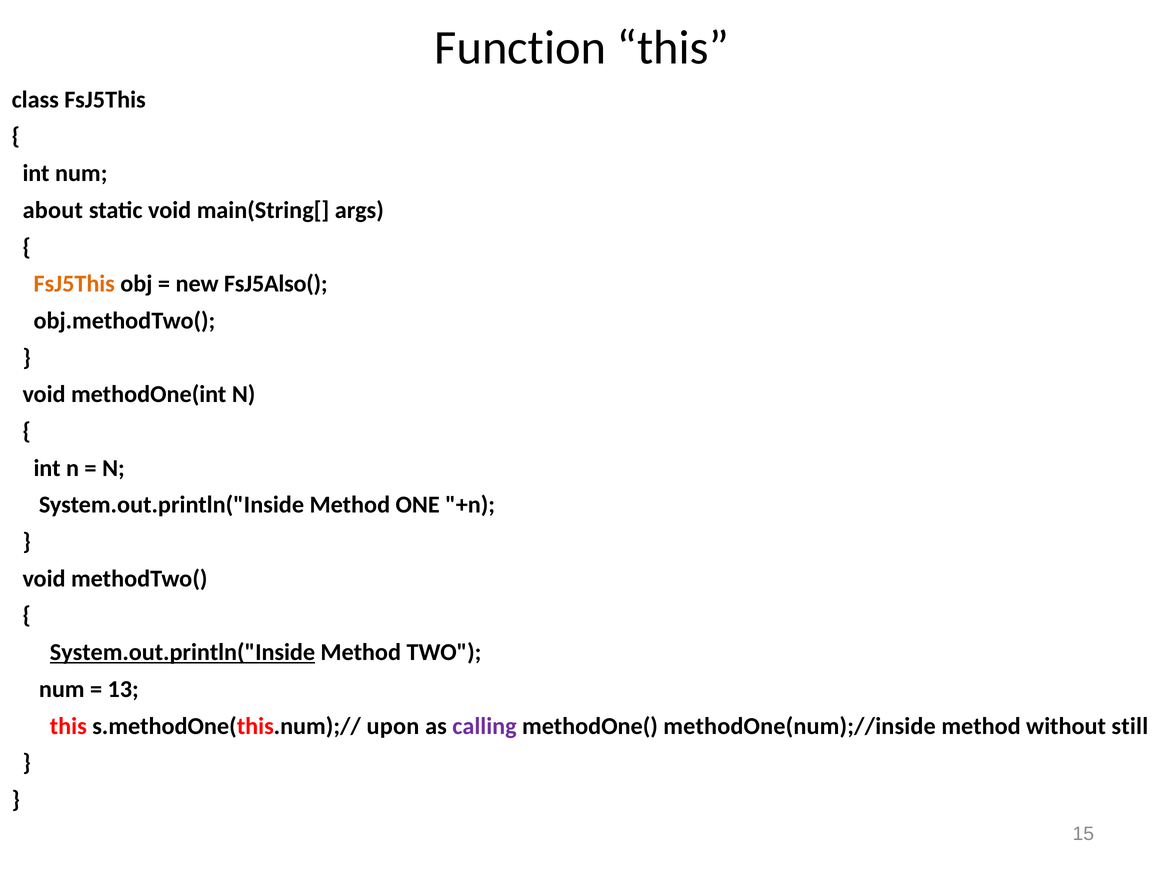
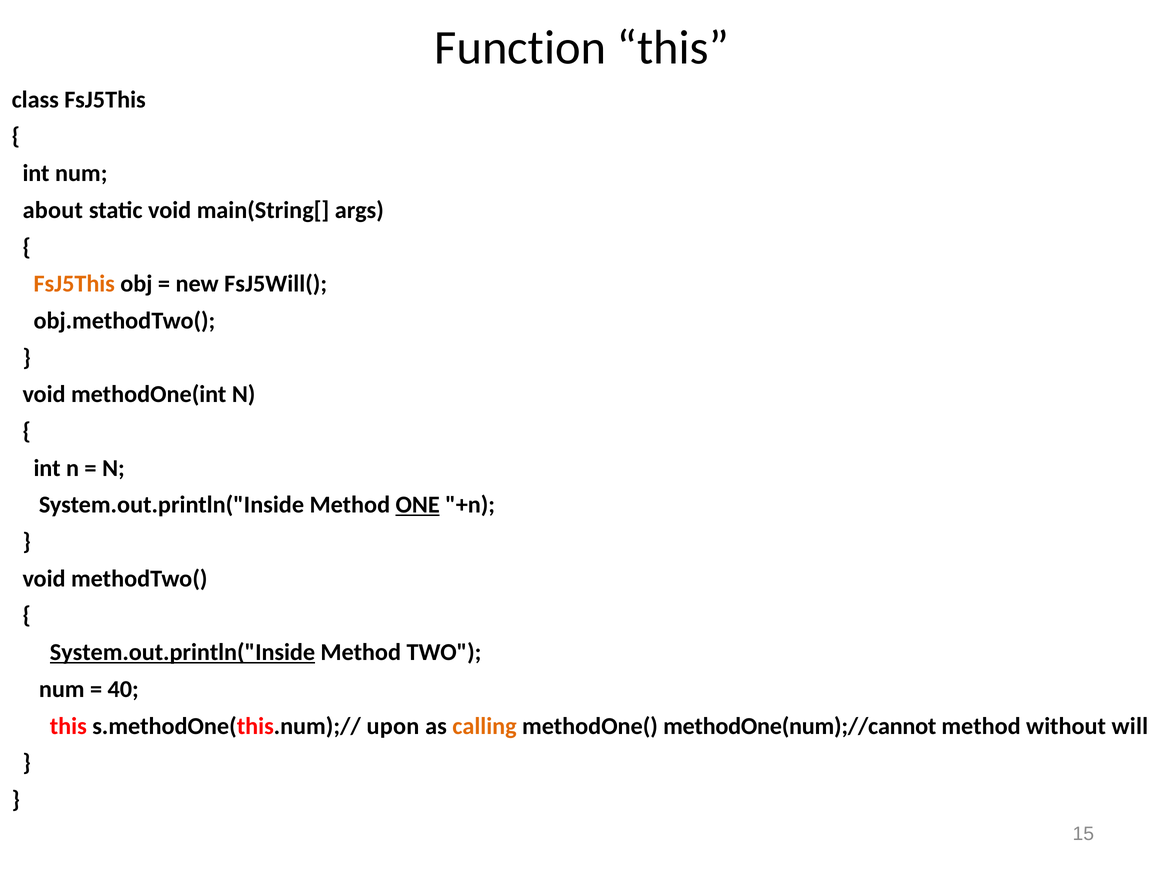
FsJ5Also(: FsJ5Also( -> FsJ5Will( (276, 284)
ONE underline: none -> present (418, 505)
13: 13 -> 40 (123, 689)
calling colour: purple -> orange (485, 726)
methodOne(num);//inside: methodOne(num);//inside -> methodOne(num);//cannot (800, 726)
still: still -> will (1130, 726)
